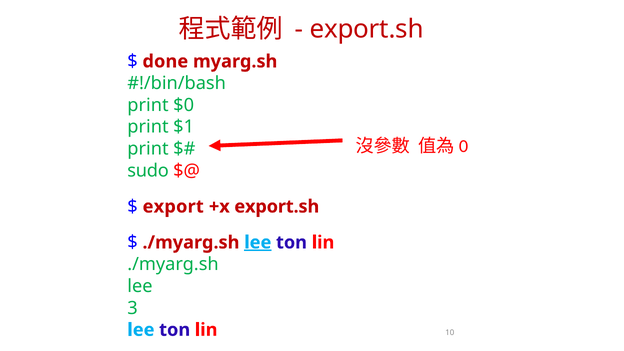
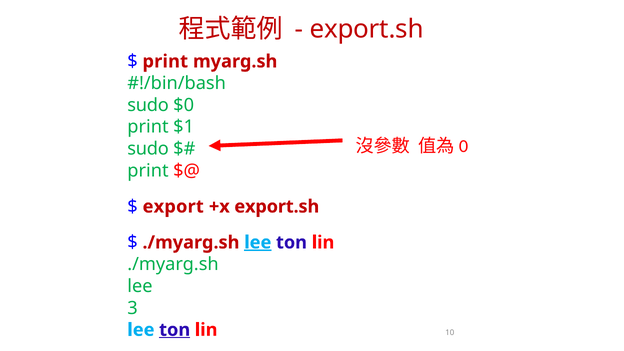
done: done -> print (165, 61)
print: print -> sudo (148, 105)
print: print -> sudo (148, 149)
sudo: sudo -> print (148, 171)
ton underline: none -> present (175, 330)
